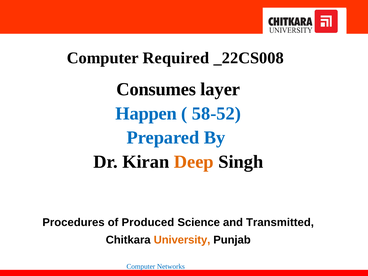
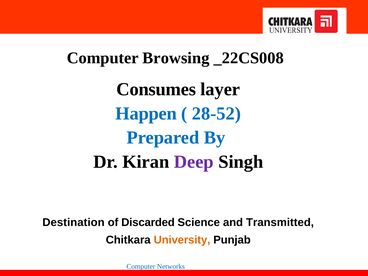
Required: Required -> Browsing (176, 58)
58-52: 58-52 -> 28-52 (216, 114)
Deep colour: orange -> purple (194, 162)
Procedures: Procedures -> Destination (73, 222)
Produced: Produced -> Discarded (148, 222)
